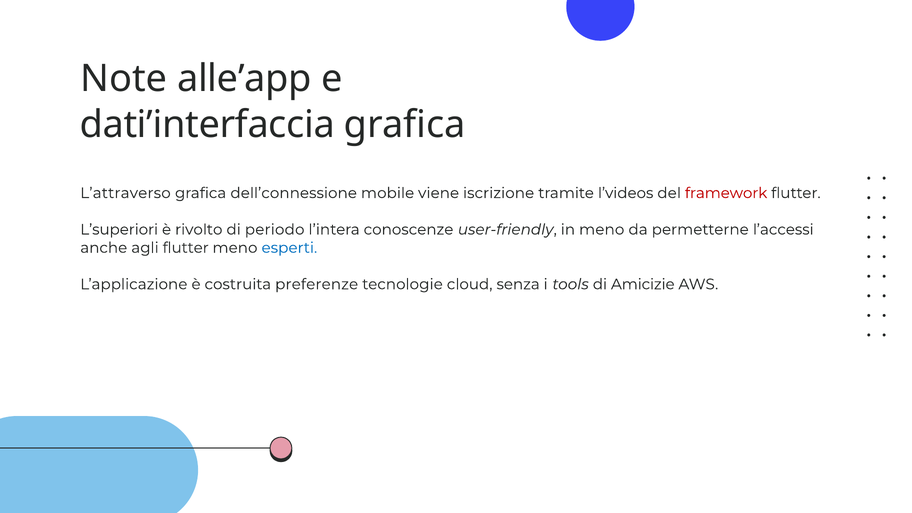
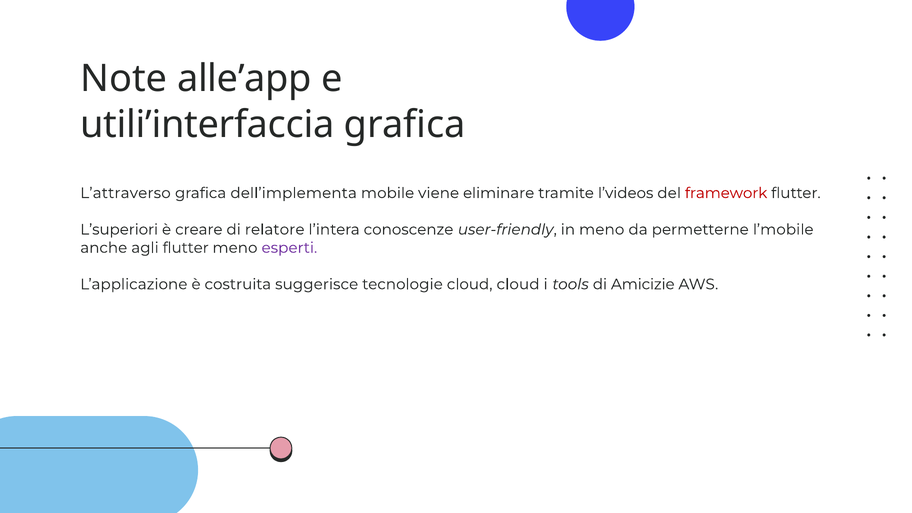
dati’interfaccia: dati’interfaccia -> utili’interfaccia (207, 125)
dell’connessione: dell’connessione -> dell’implementa (294, 193)
iscrizione: iscrizione -> eliminare (499, 193)
rivolto: rivolto -> creare (199, 230)
periodo: periodo -> relatore (275, 230)
l’accessi: l’accessi -> l’mobile (783, 230)
esperti colour: blue -> purple (289, 248)
preferenze: preferenze -> suggerisce (317, 284)
cloud senza: senza -> cloud (518, 284)
